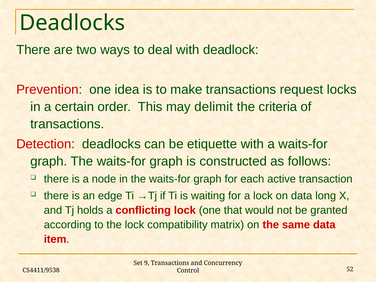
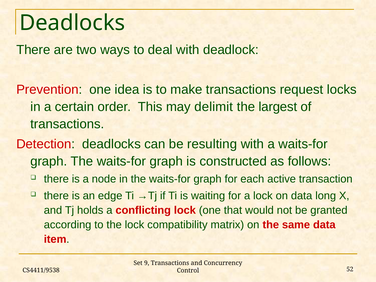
criteria: criteria -> largest (278, 107)
etiquette: etiquette -> resulting (212, 144)
